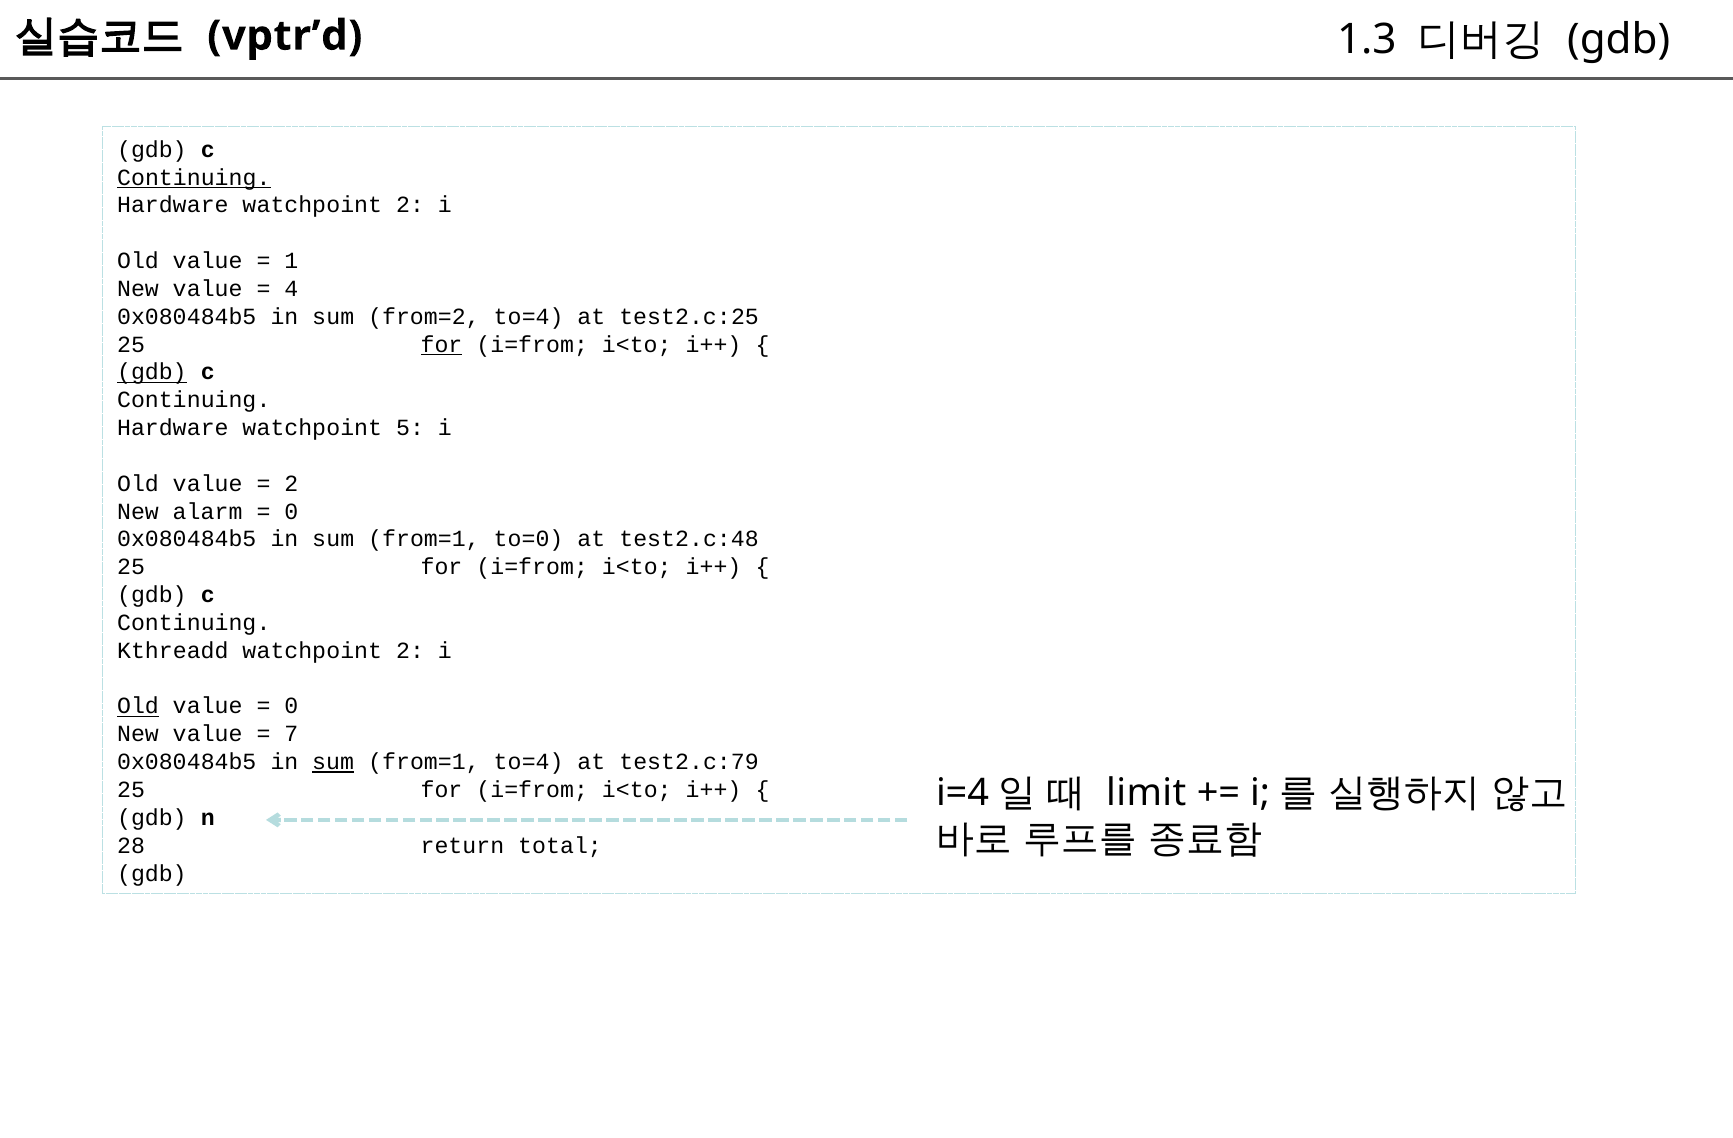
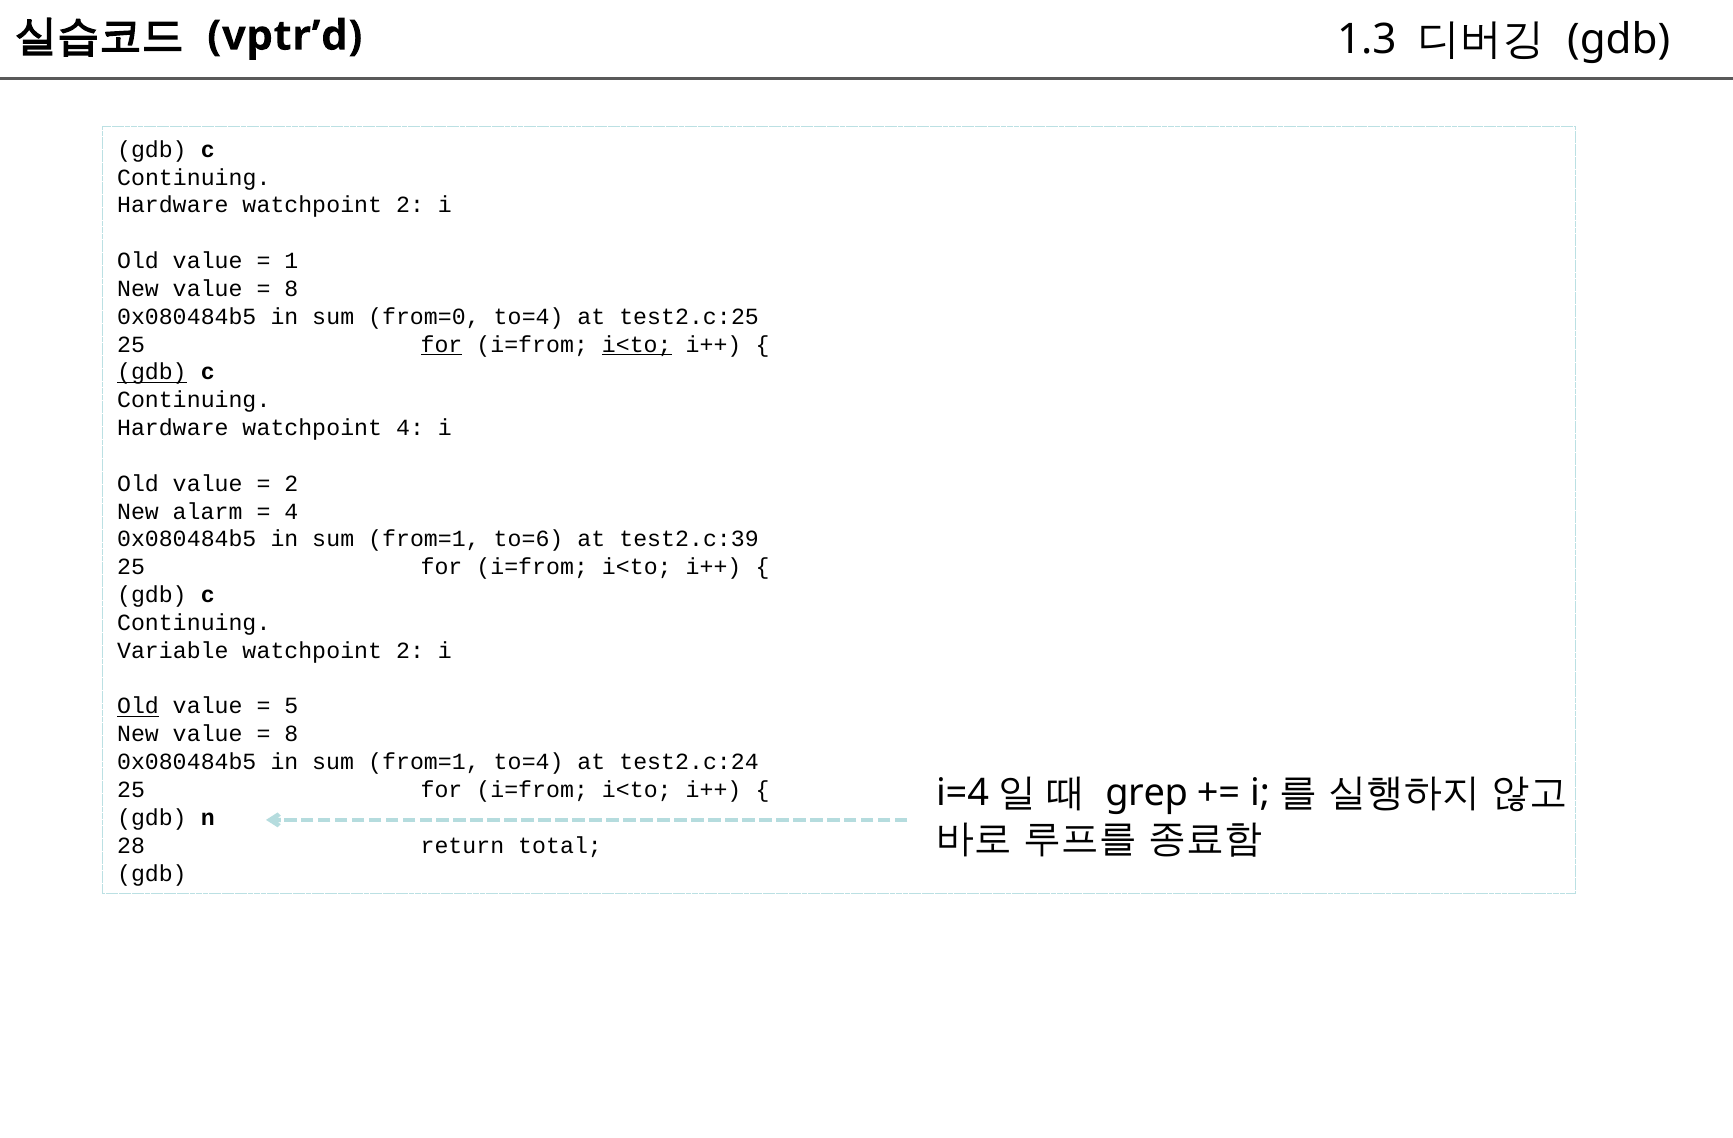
Continuing underline: present -> none (194, 177)
4: 4 -> 8 (291, 289)
from=2: from=2 -> from=0 (424, 317)
i<to underline: none -> present (637, 345)
watchpoint 5: 5 -> 4 (410, 428)
0: 0 -> 4 (291, 512)
to=0: to=0 -> to=6 (529, 539)
test2.c:48: test2.c:48 -> test2.c:39 (689, 539)
Kthreadd: Kthreadd -> Variable (173, 651)
0: 0 -> 5 (291, 707)
7: 7 -> 8 (291, 734)
sum underline: present -> none (333, 762)
test2.c:79: test2.c:79 -> test2.c:24 (689, 762)
limit: limit -> grep (1147, 793)
